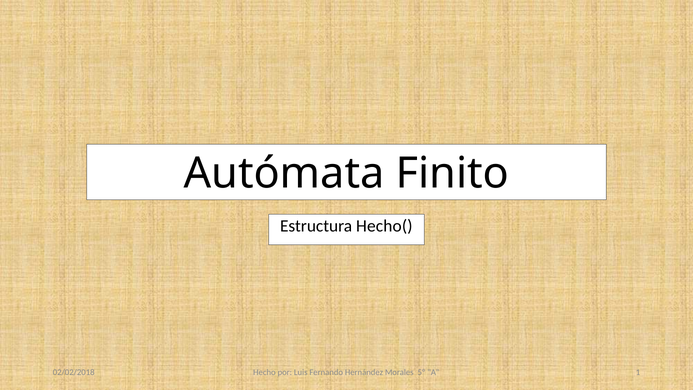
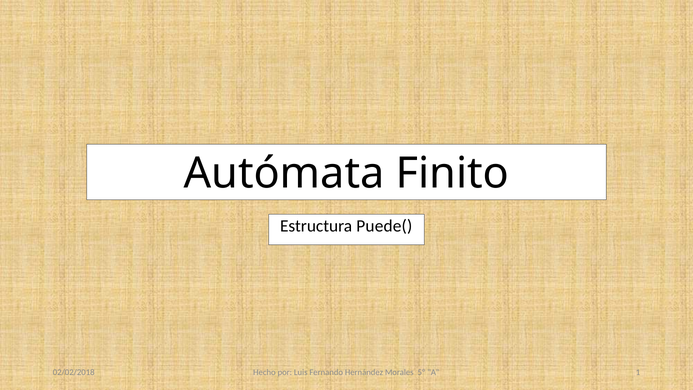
Hecho(: Hecho( -> Puede( (384, 226)
